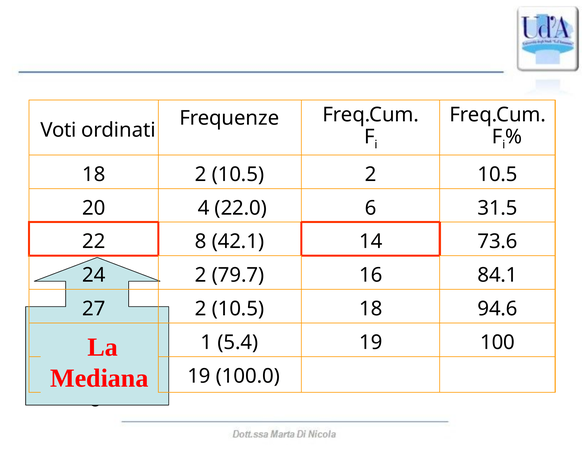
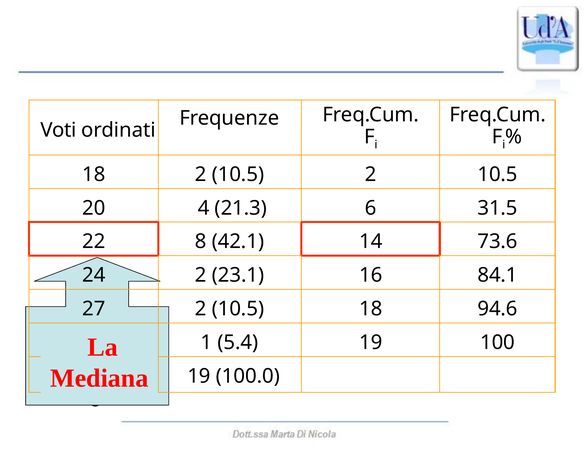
22.0: 22.0 -> 21.3 (241, 208)
79.7: 79.7 -> 23.1 (238, 275)
